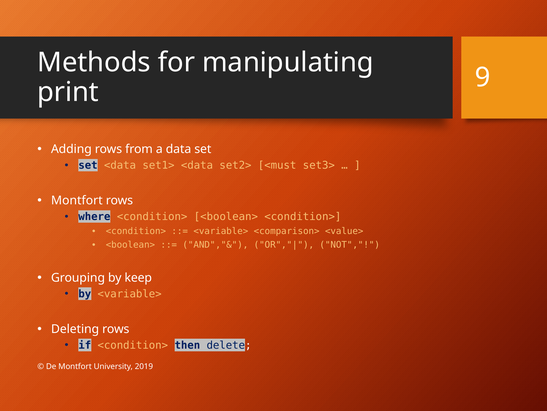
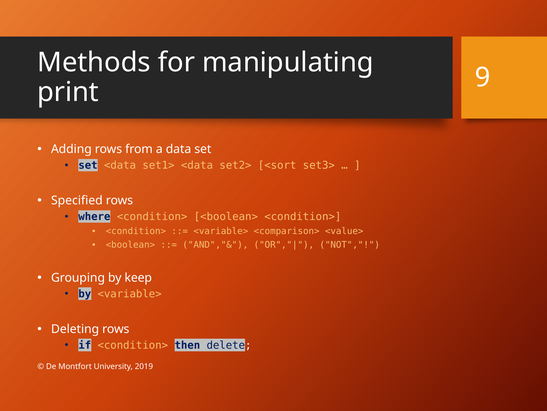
<must: <must -> <sort (277, 165)
Montfort: Montfort -> Specified (77, 200)
